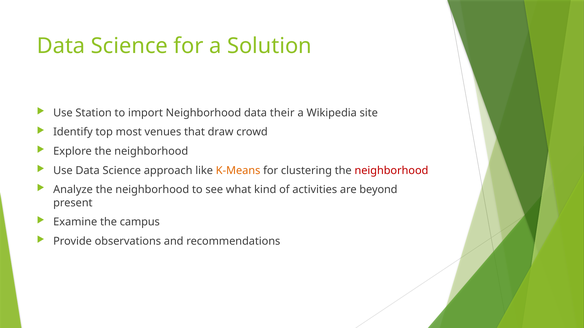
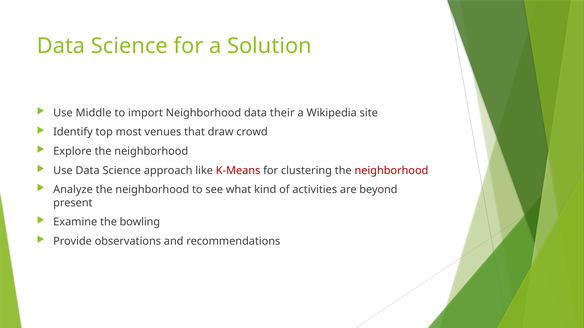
Station: Station -> Middle (94, 113)
K-Means colour: orange -> red (238, 171)
campus: campus -> bowling (140, 222)
